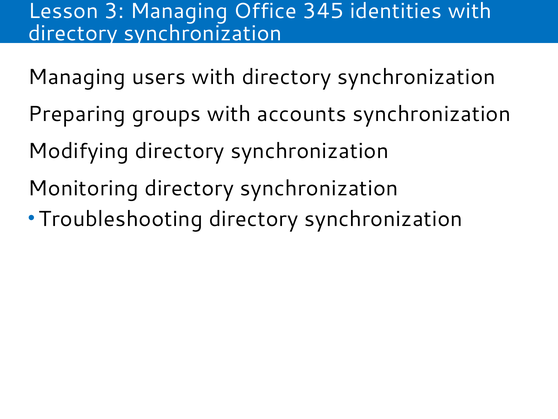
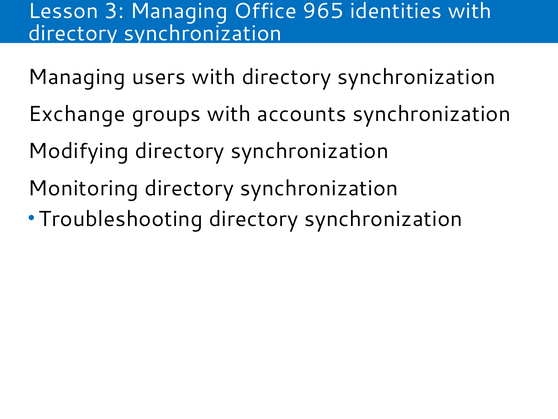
345: 345 -> 965 (323, 11)
Preparing: Preparing -> Exchange (77, 114)
